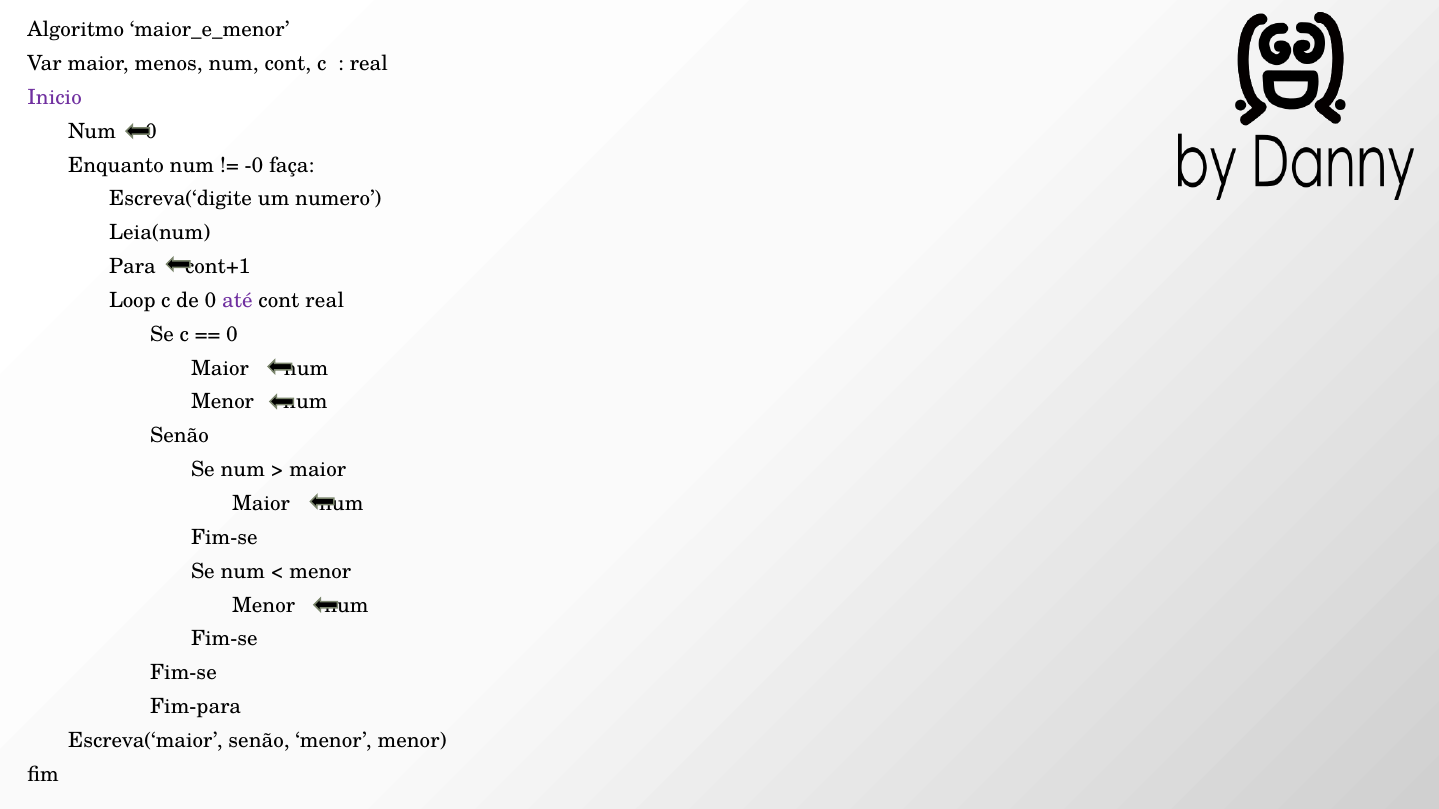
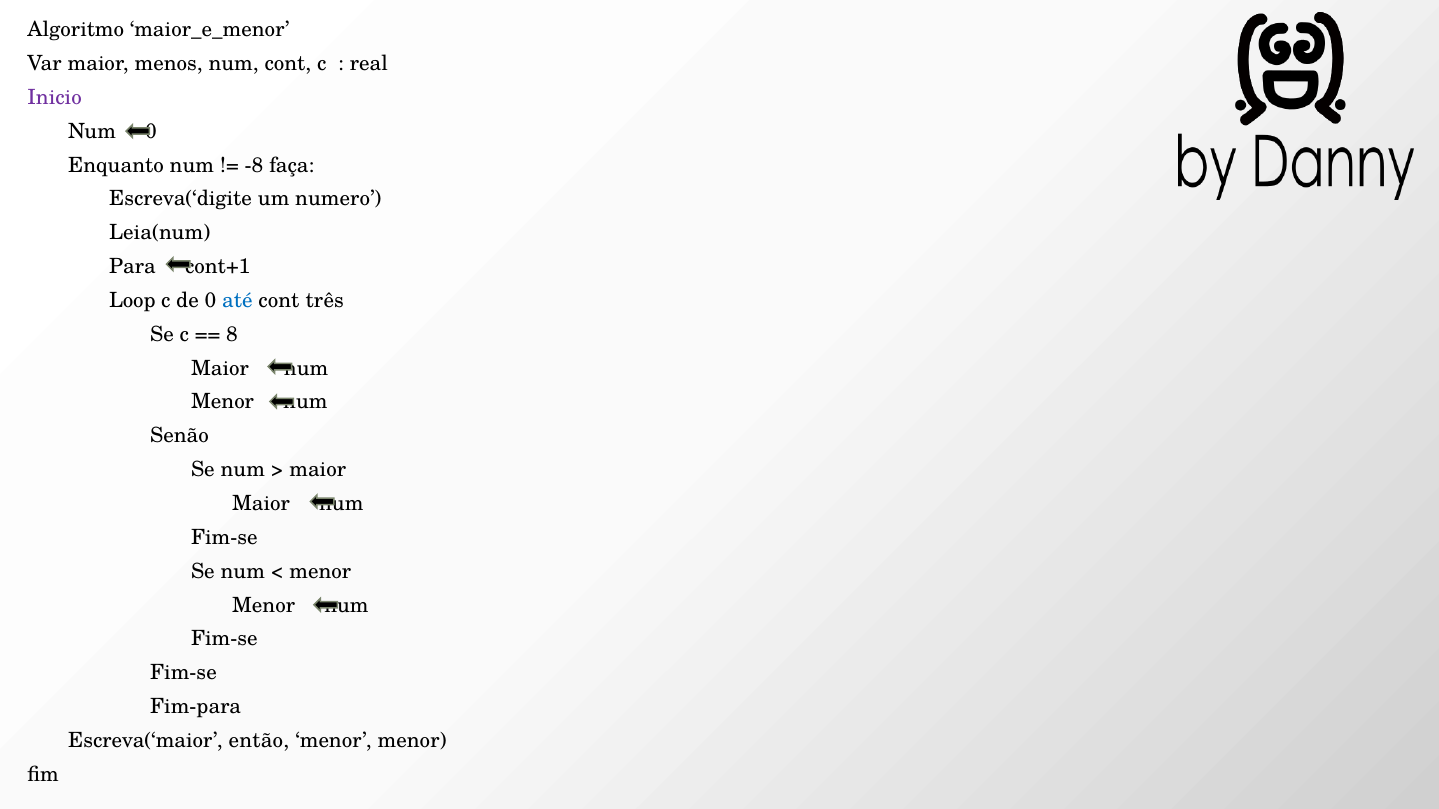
-0: -0 -> -8 (254, 165)
até colour: purple -> blue (237, 301)
cont real: real -> três (325, 301)
0: 0 -> 8 (232, 335)
Escreva(‘maior senão: senão -> então (259, 741)
